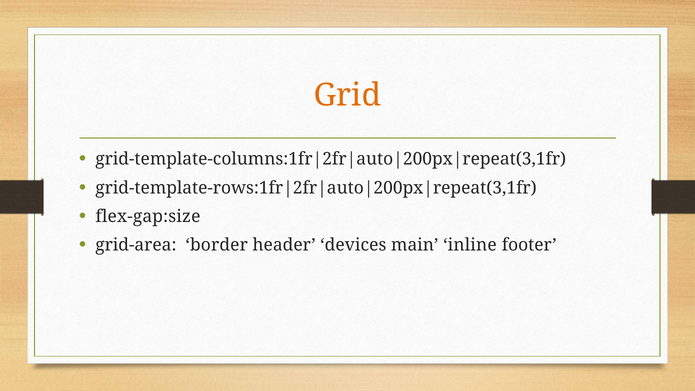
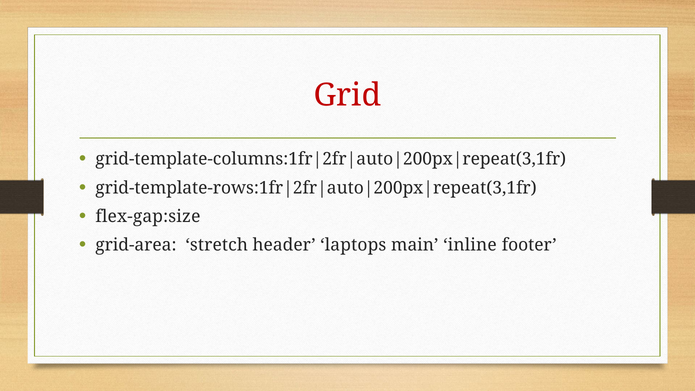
Grid colour: orange -> red (347, 95)
border: border -> stretch (217, 245)
devices: devices -> laptops (353, 245)
